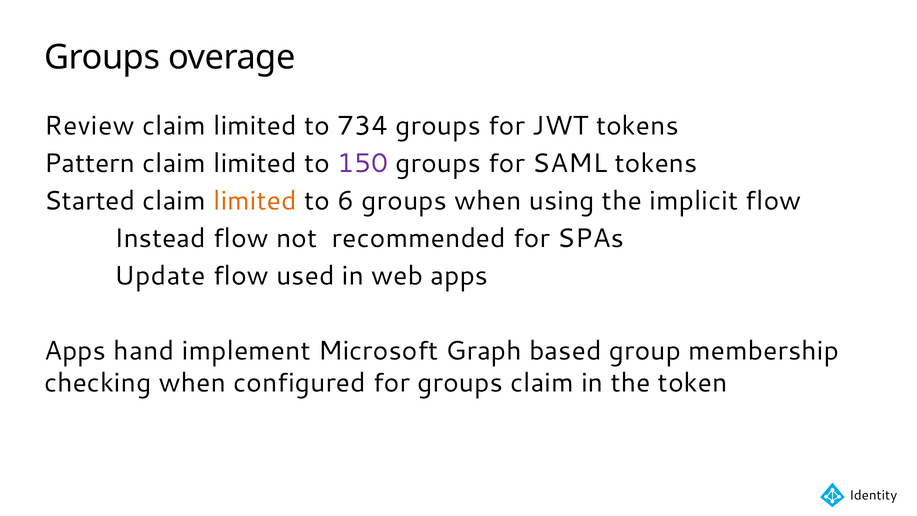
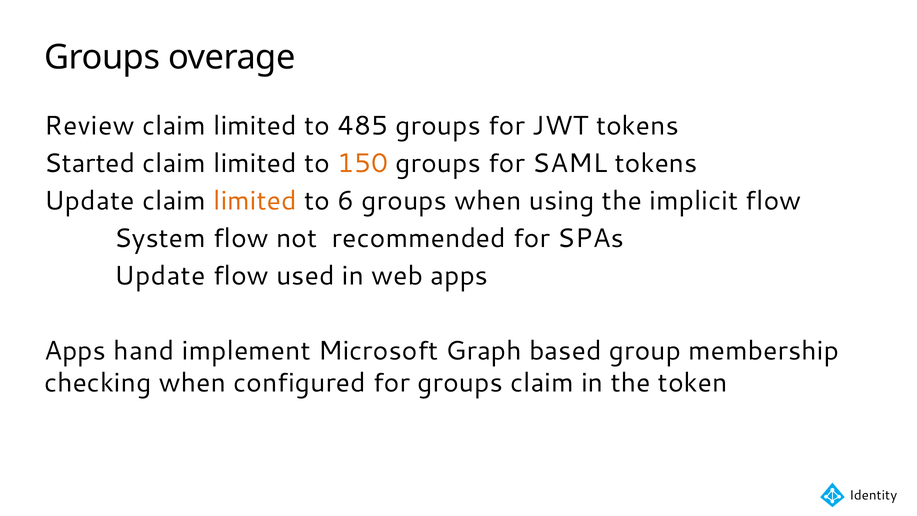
734: 734 -> 485 (363, 126)
Pattern: Pattern -> Started (90, 163)
150 colour: purple -> orange (363, 163)
Started: Started -> Update (89, 201)
Instead: Instead -> System (160, 238)
